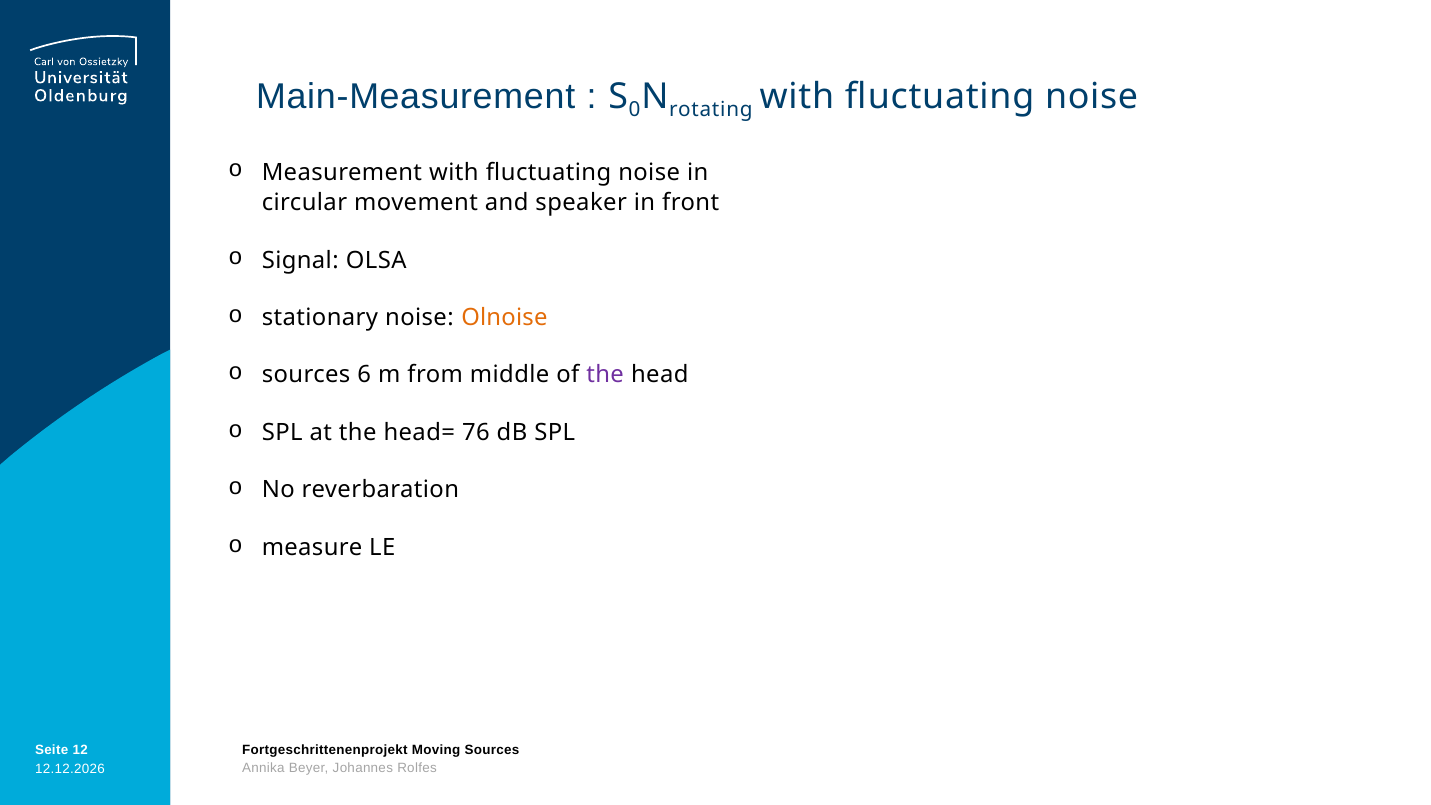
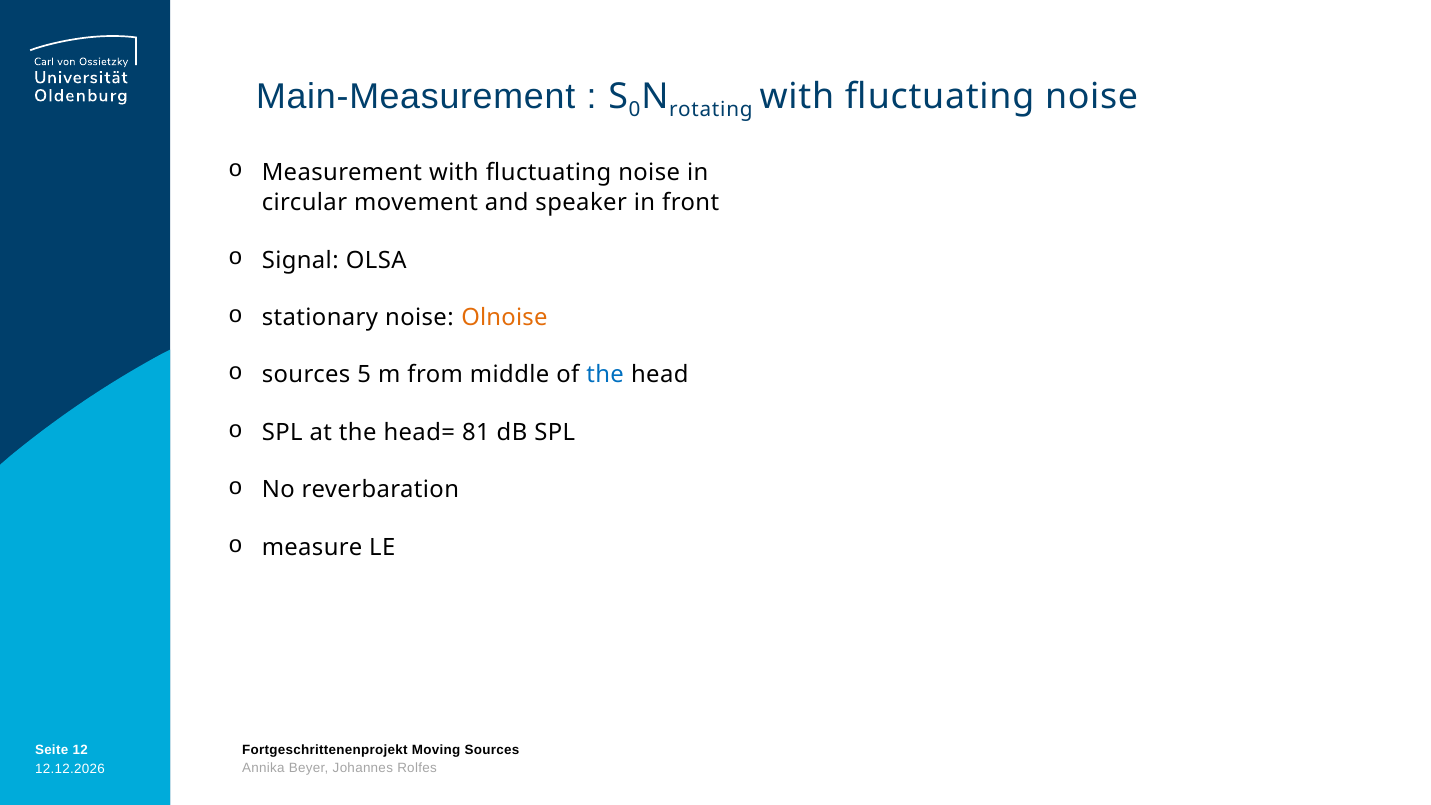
6: 6 -> 5 (364, 375)
the colour: purple -> blue (605, 375)
76: 76 -> 81 (476, 432)
